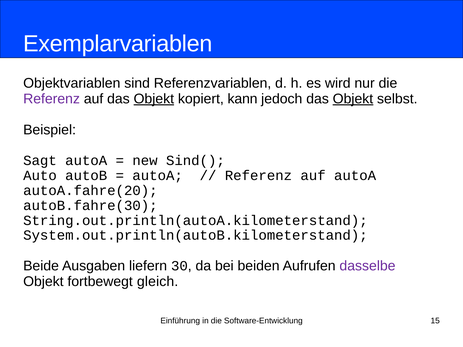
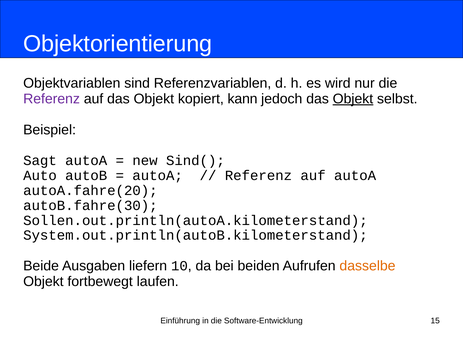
Exemplarvariablen: Exemplarvariablen -> Objektorientierung (118, 44)
Objekt underline: present -> none (154, 99)
String.out.println(autoA.kilometerstand: String.out.println(autoA.kilometerstand -> Sollen.out.println(autoA.kilometerstand (195, 221)
30: 30 -> 10 (179, 266)
dasselbe colour: purple -> orange (368, 266)
gleich: gleich -> laufen (158, 282)
